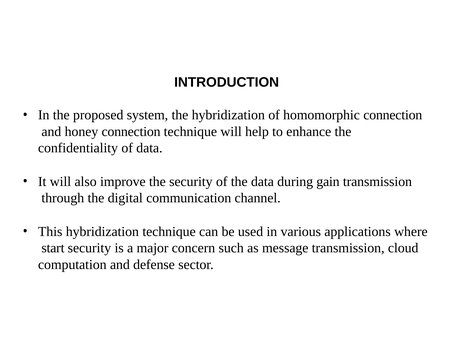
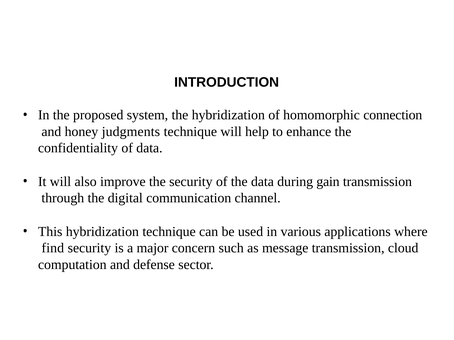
honey connection: connection -> judgments (131, 132)
start: start -> find (53, 248)
